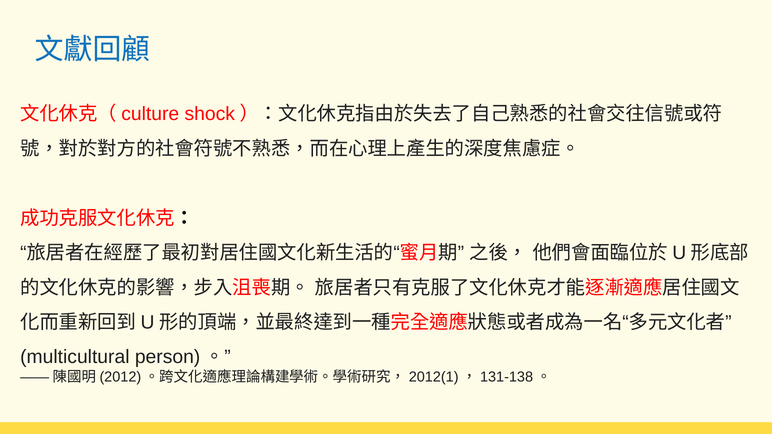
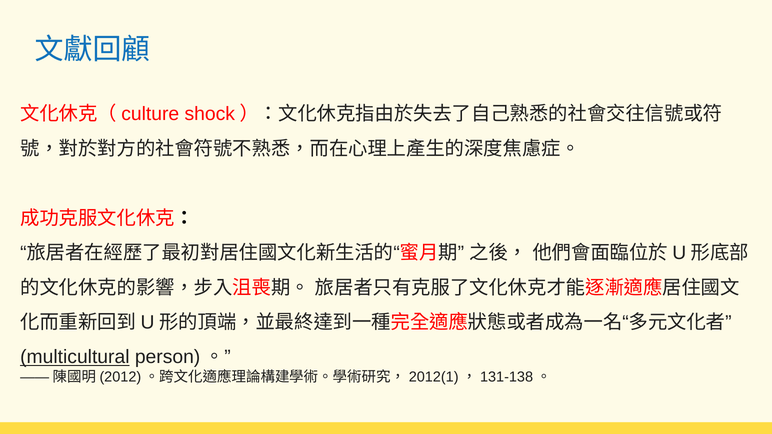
multicultural underline: none -> present (75, 357)
